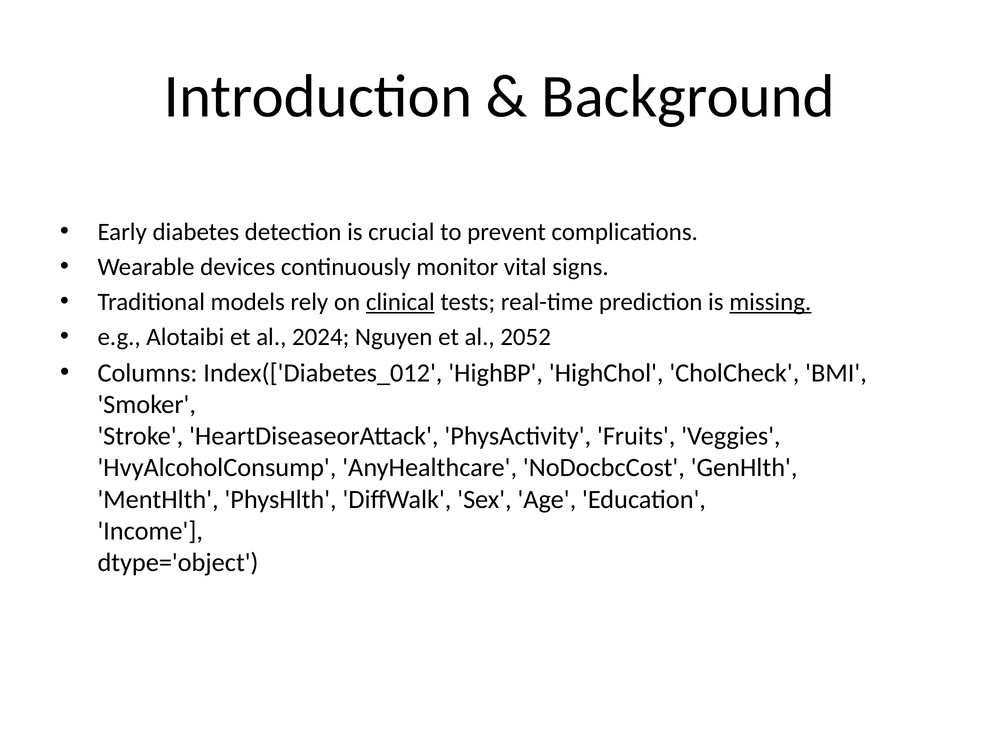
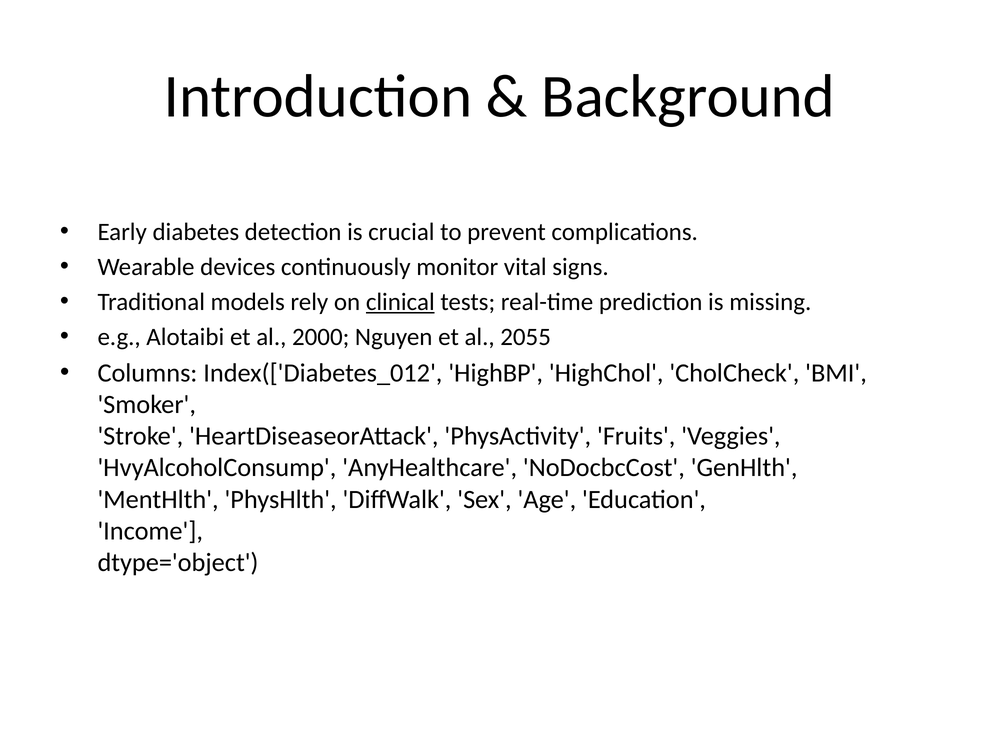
missing underline: present -> none (770, 302)
2024: 2024 -> 2000 (321, 337)
2052: 2052 -> 2055 (526, 337)
